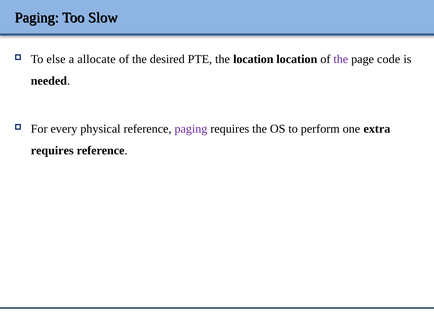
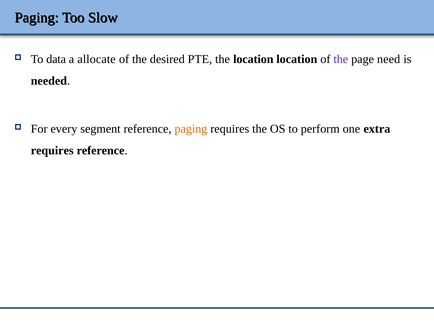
else: else -> data (56, 59)
code: code -> need (389, 59)
physical: physical -> segment (100, 129)
paging colour: purple -> orange (191, 129)
